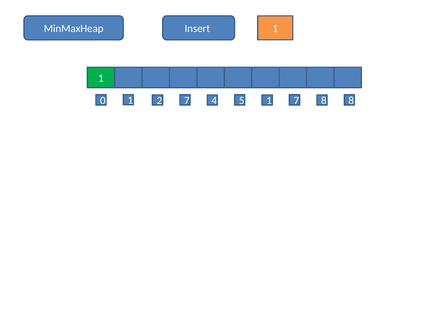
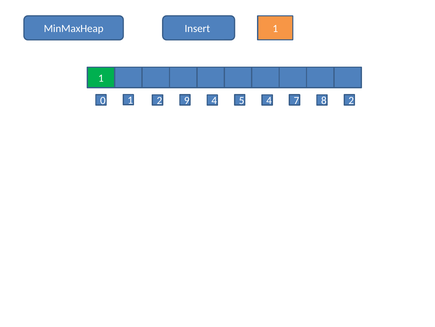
2 7: 7 -> 9 (187, 100)
5 1: 1 -> 4 (269, 101)
8 8: 8 -> 2 (351, 100)
